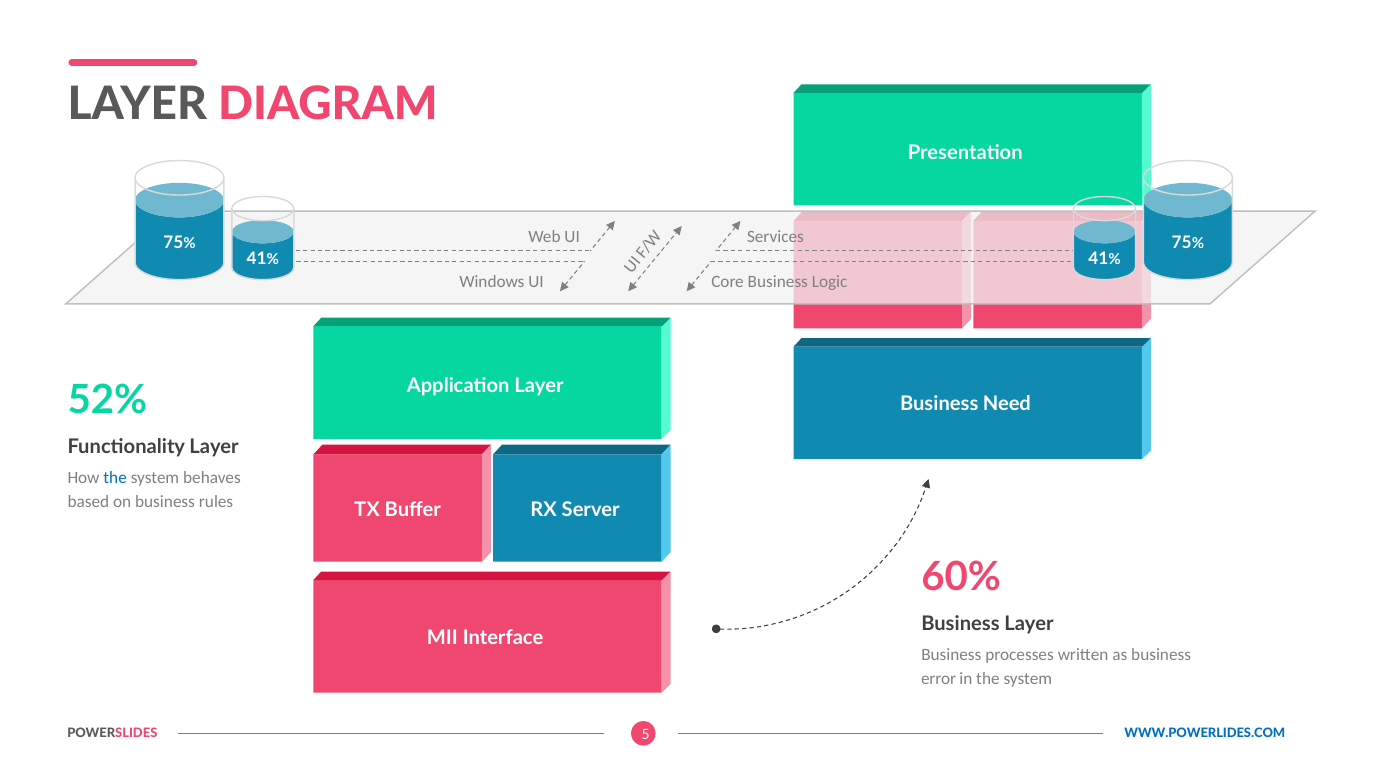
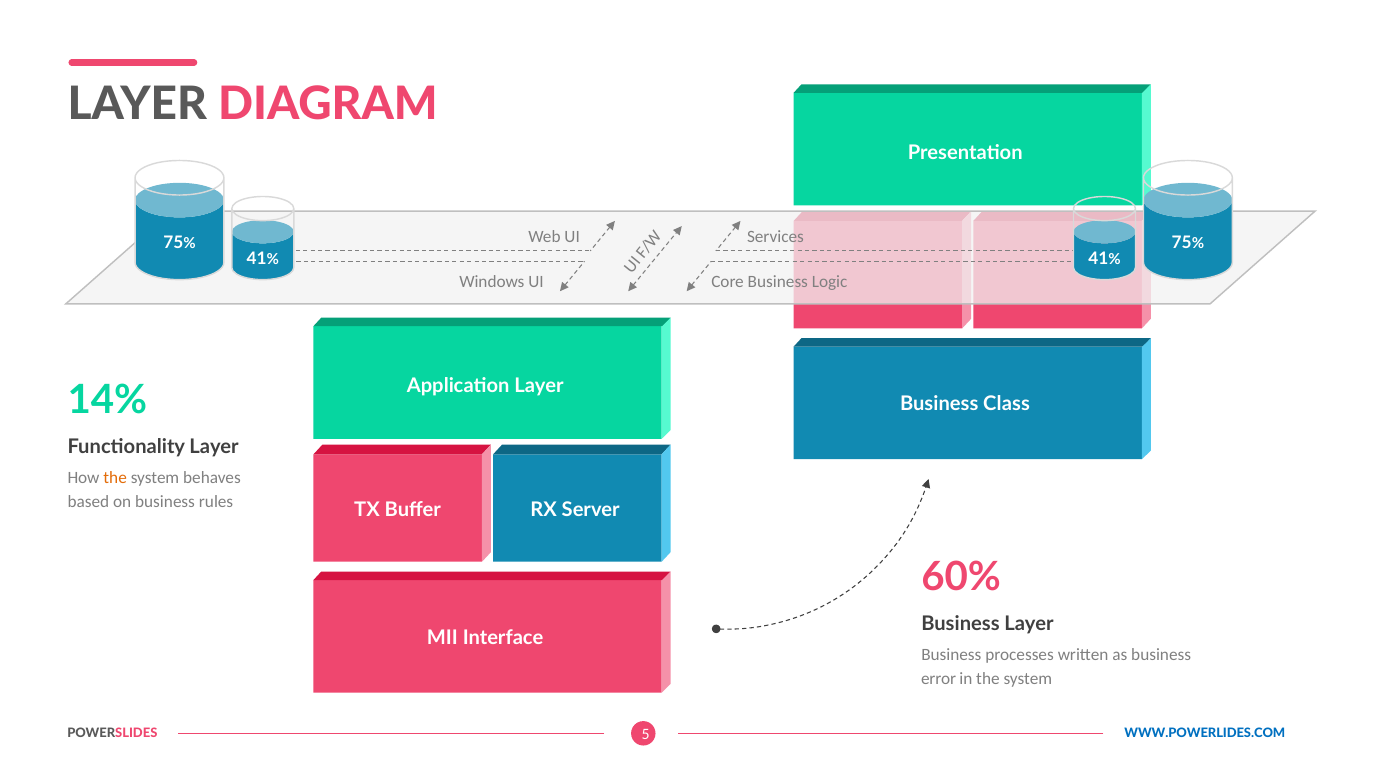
52%: 52% -> 14% (107, 400)
Need: Need -> Class (1007, 404)
the colour: blue -> orange (115, 478)
